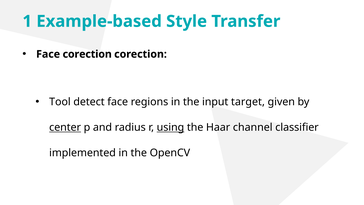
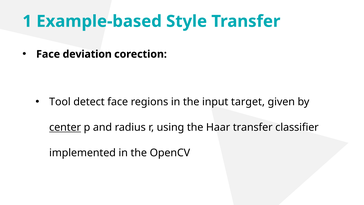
Face corection: corection -> deviation (87, 54)
using underline: present -> none (170, 127)
Haar channel: channel -> transfer (253, 127)
